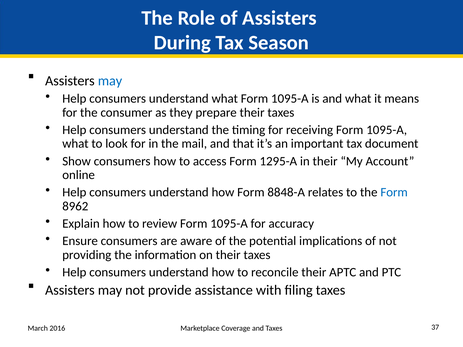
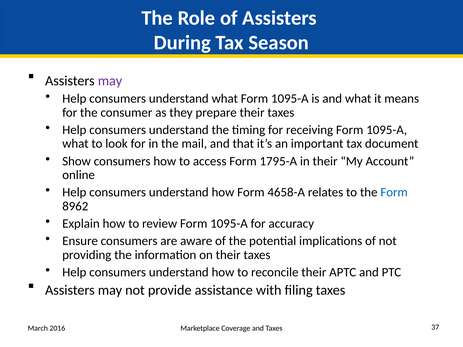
may colour: blue -> purple (110, 81)
1295-A: 1295-A -> 1795-A (278, 161)
8848-A: 8848-A -> 4658-A (286, 192)
